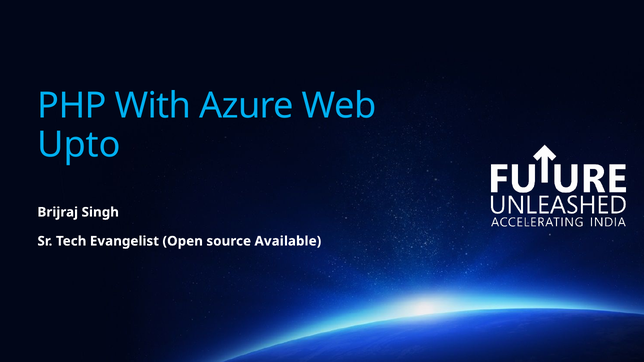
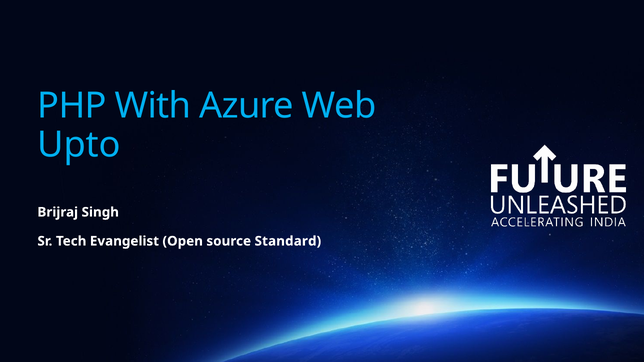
Available: Available -> Standard (288, 241)
